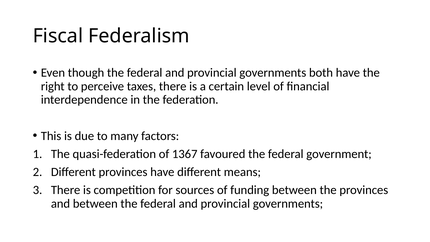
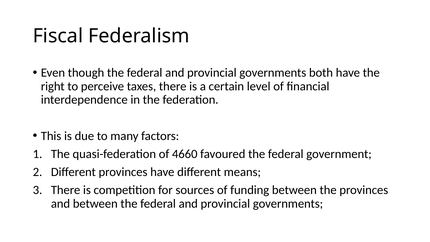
1367: 1367 -> 4660 (185, 154)
